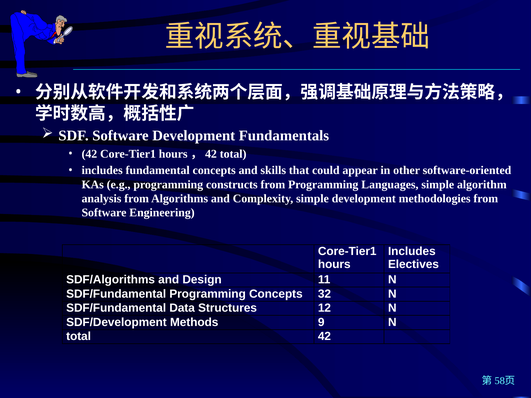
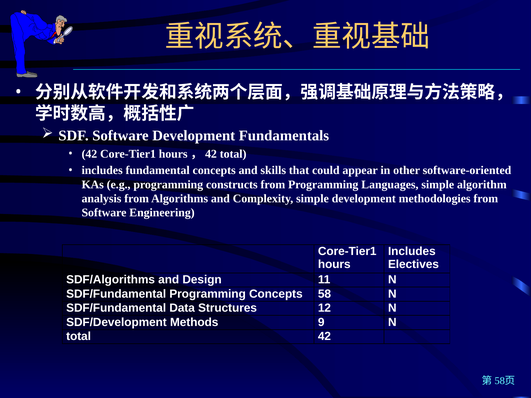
32: 32 -> 58 (324, 294)
